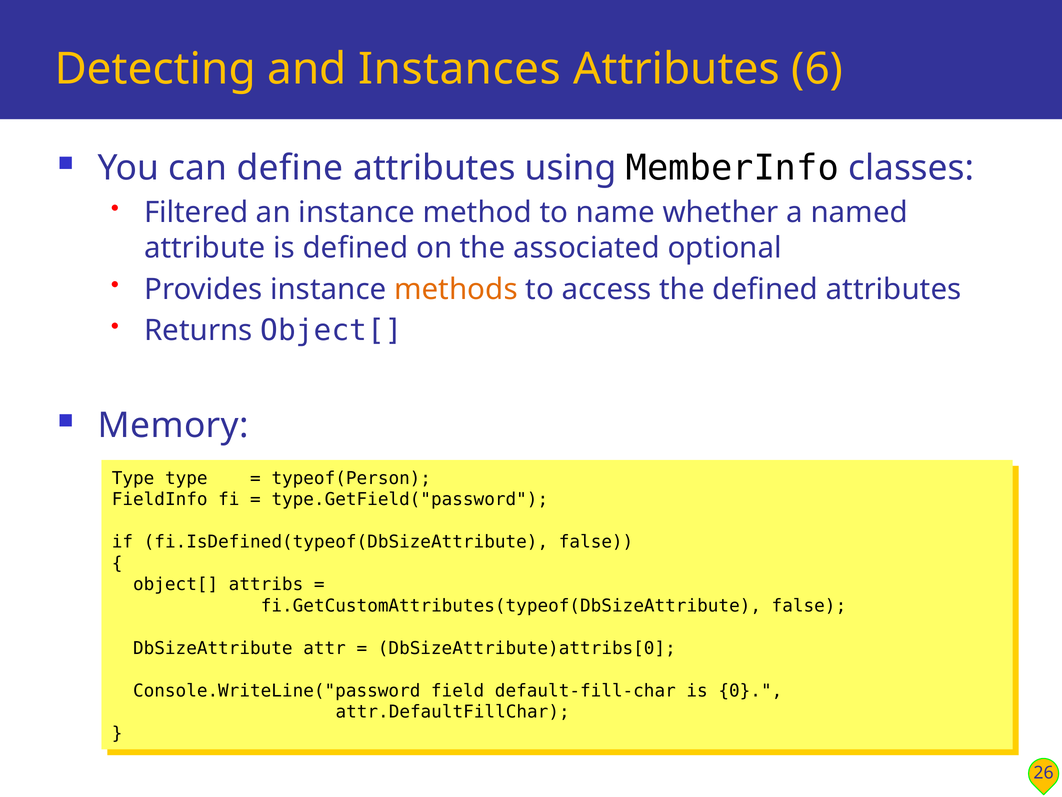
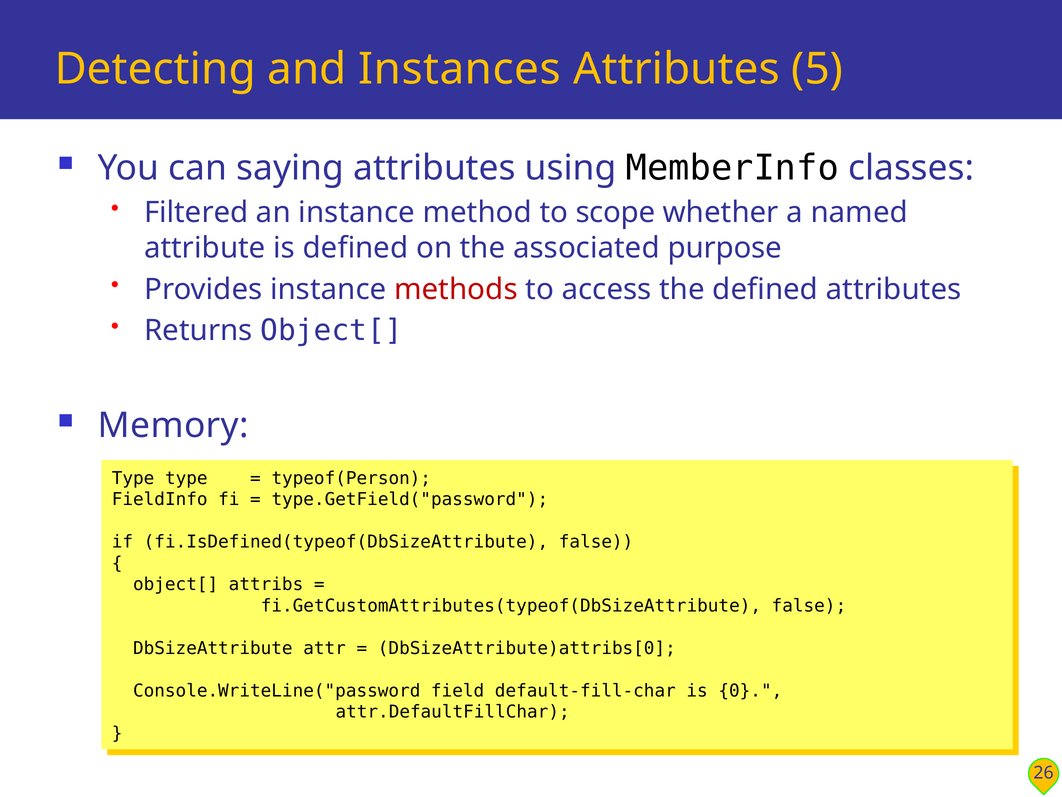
6: 6 -> 5 (817, 69)
define: define -> saying (290, 168)
name: name -> scope (615, 212)
optional: optional -> purpose (725, 248)
methods colour: orange -> red (456, 289)
